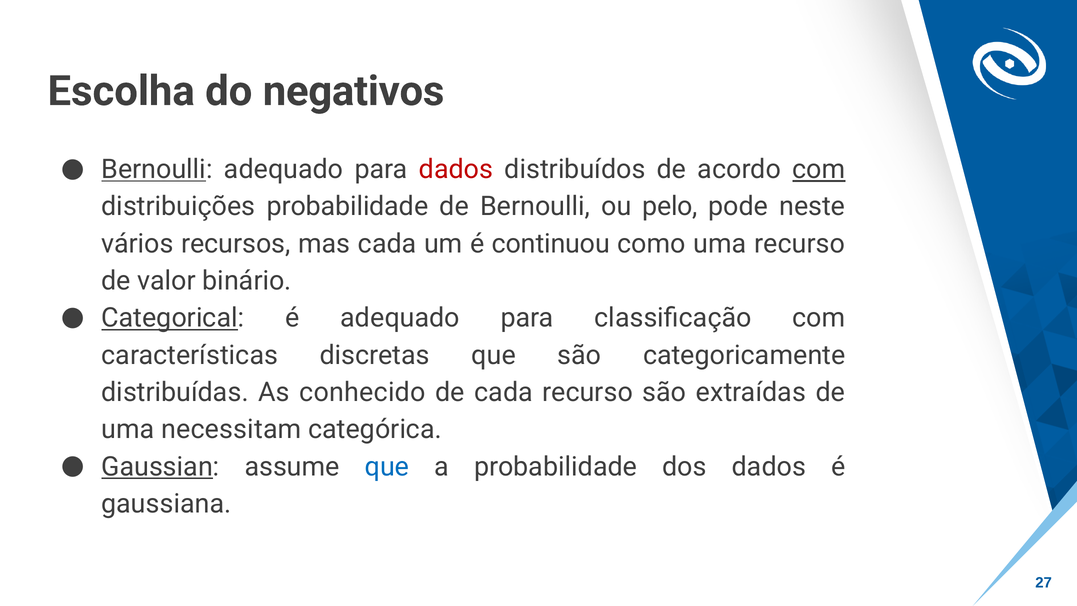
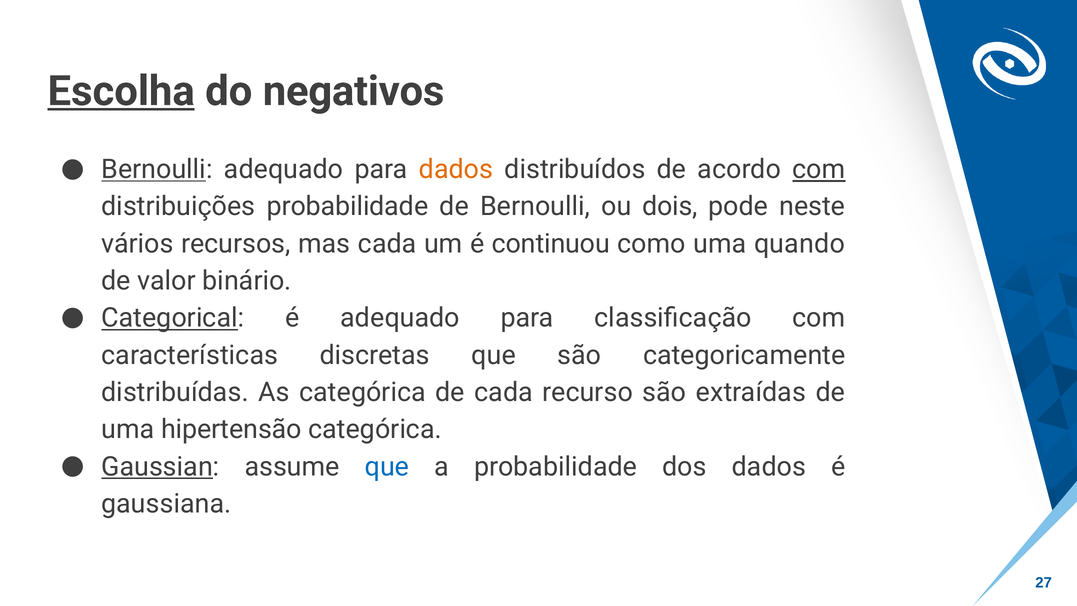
Escolha underline: none -> present (121, 91)
dados colour: red -> orange (456, 169)
pelo: pelo -> dois (670, 207)
uma recurso: recurso -> quando (799, 244)
As conhecido: conhecido -> categórica (363, 392)
necessitam: necessitam -> hipertensão (231, 429)
